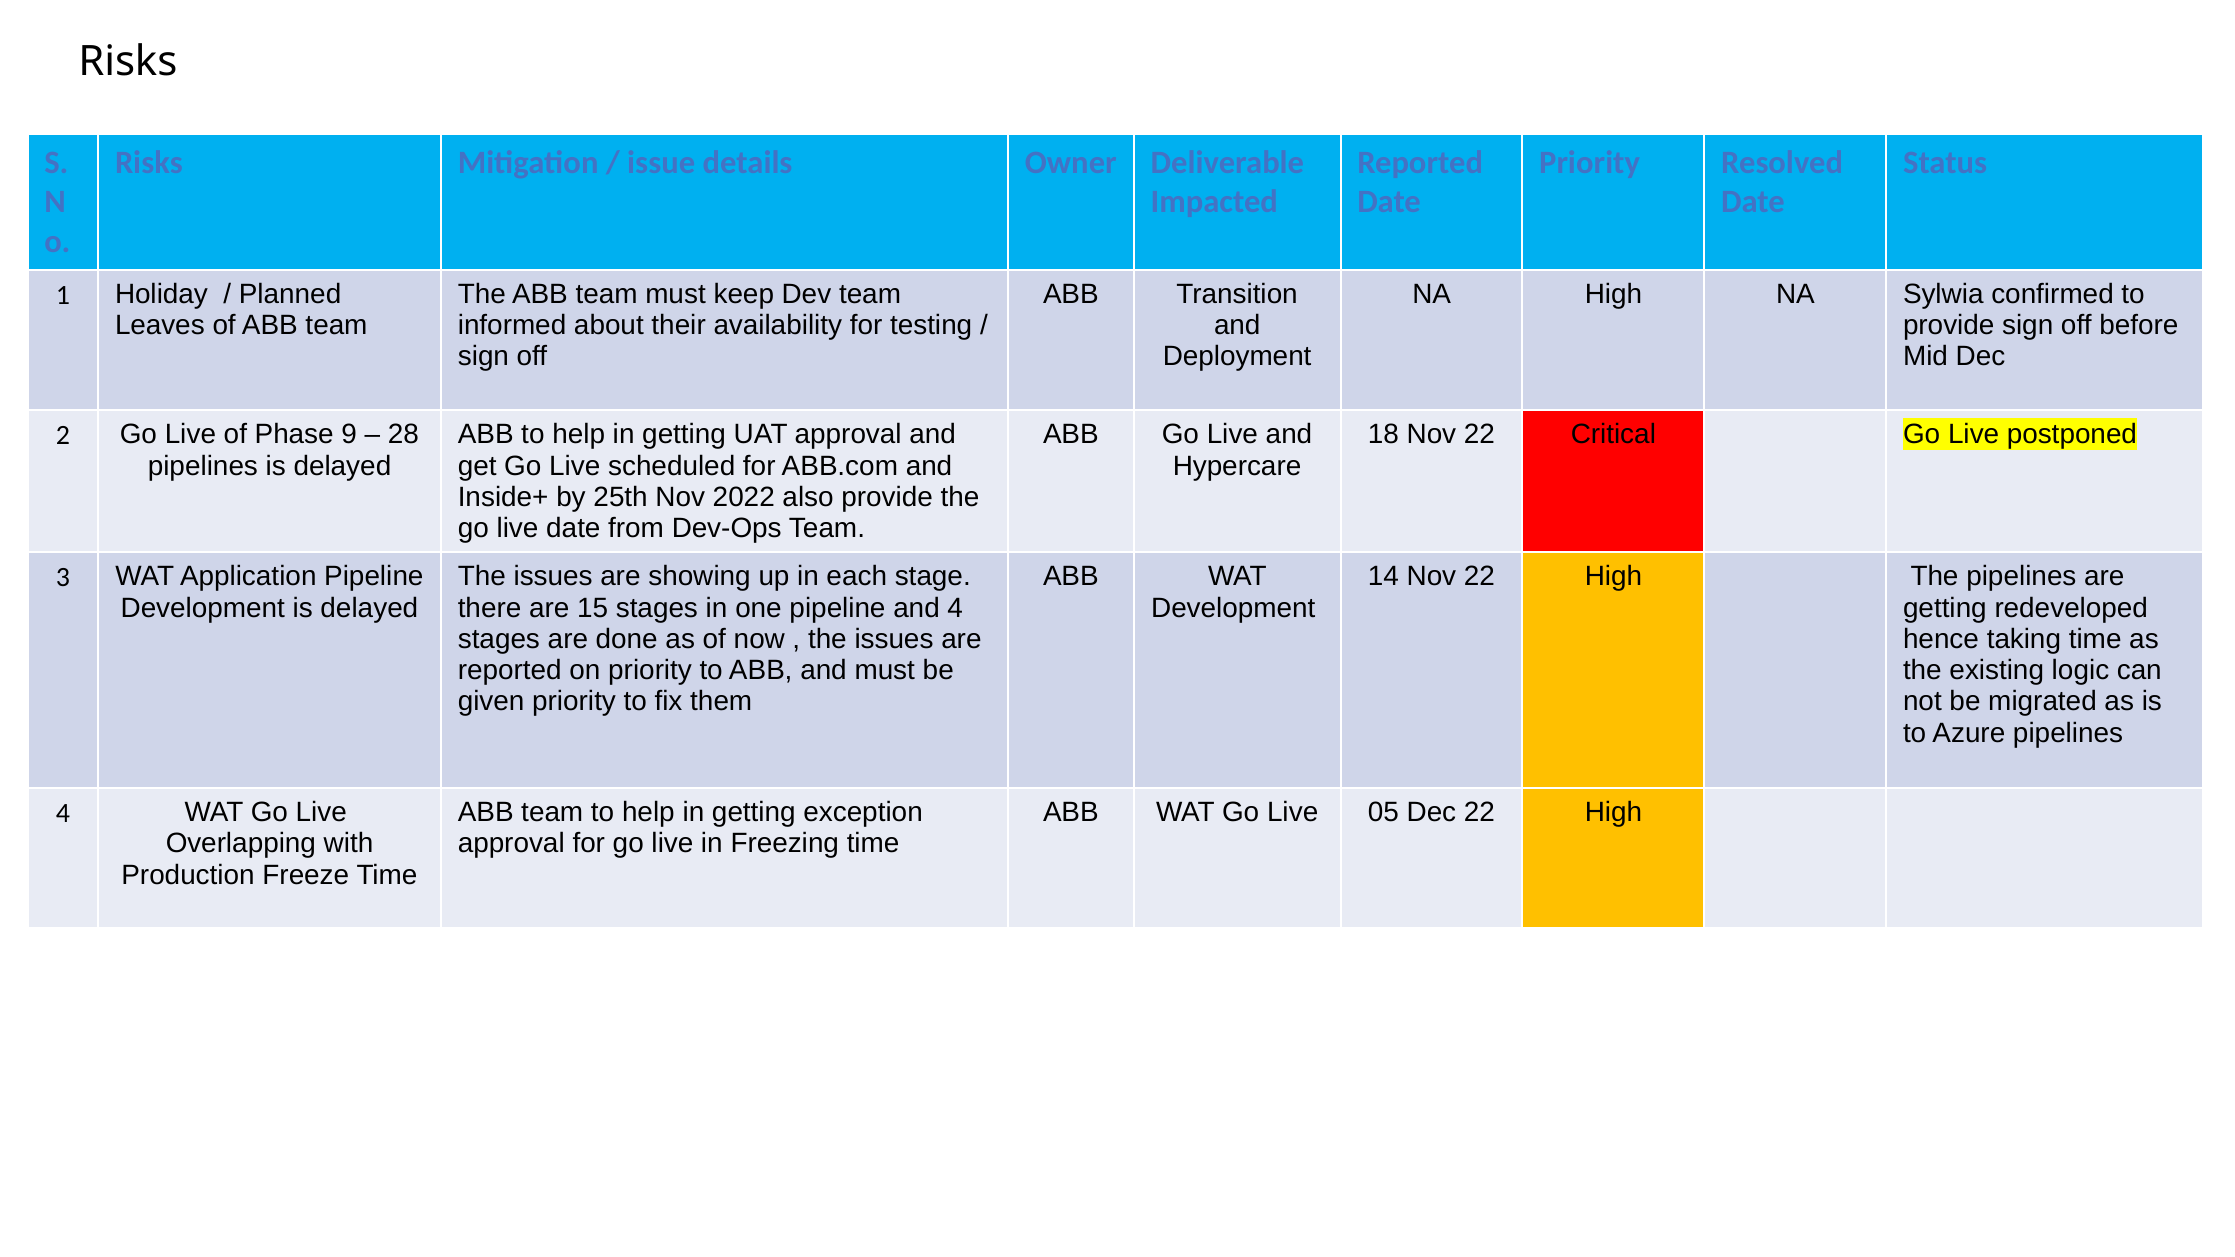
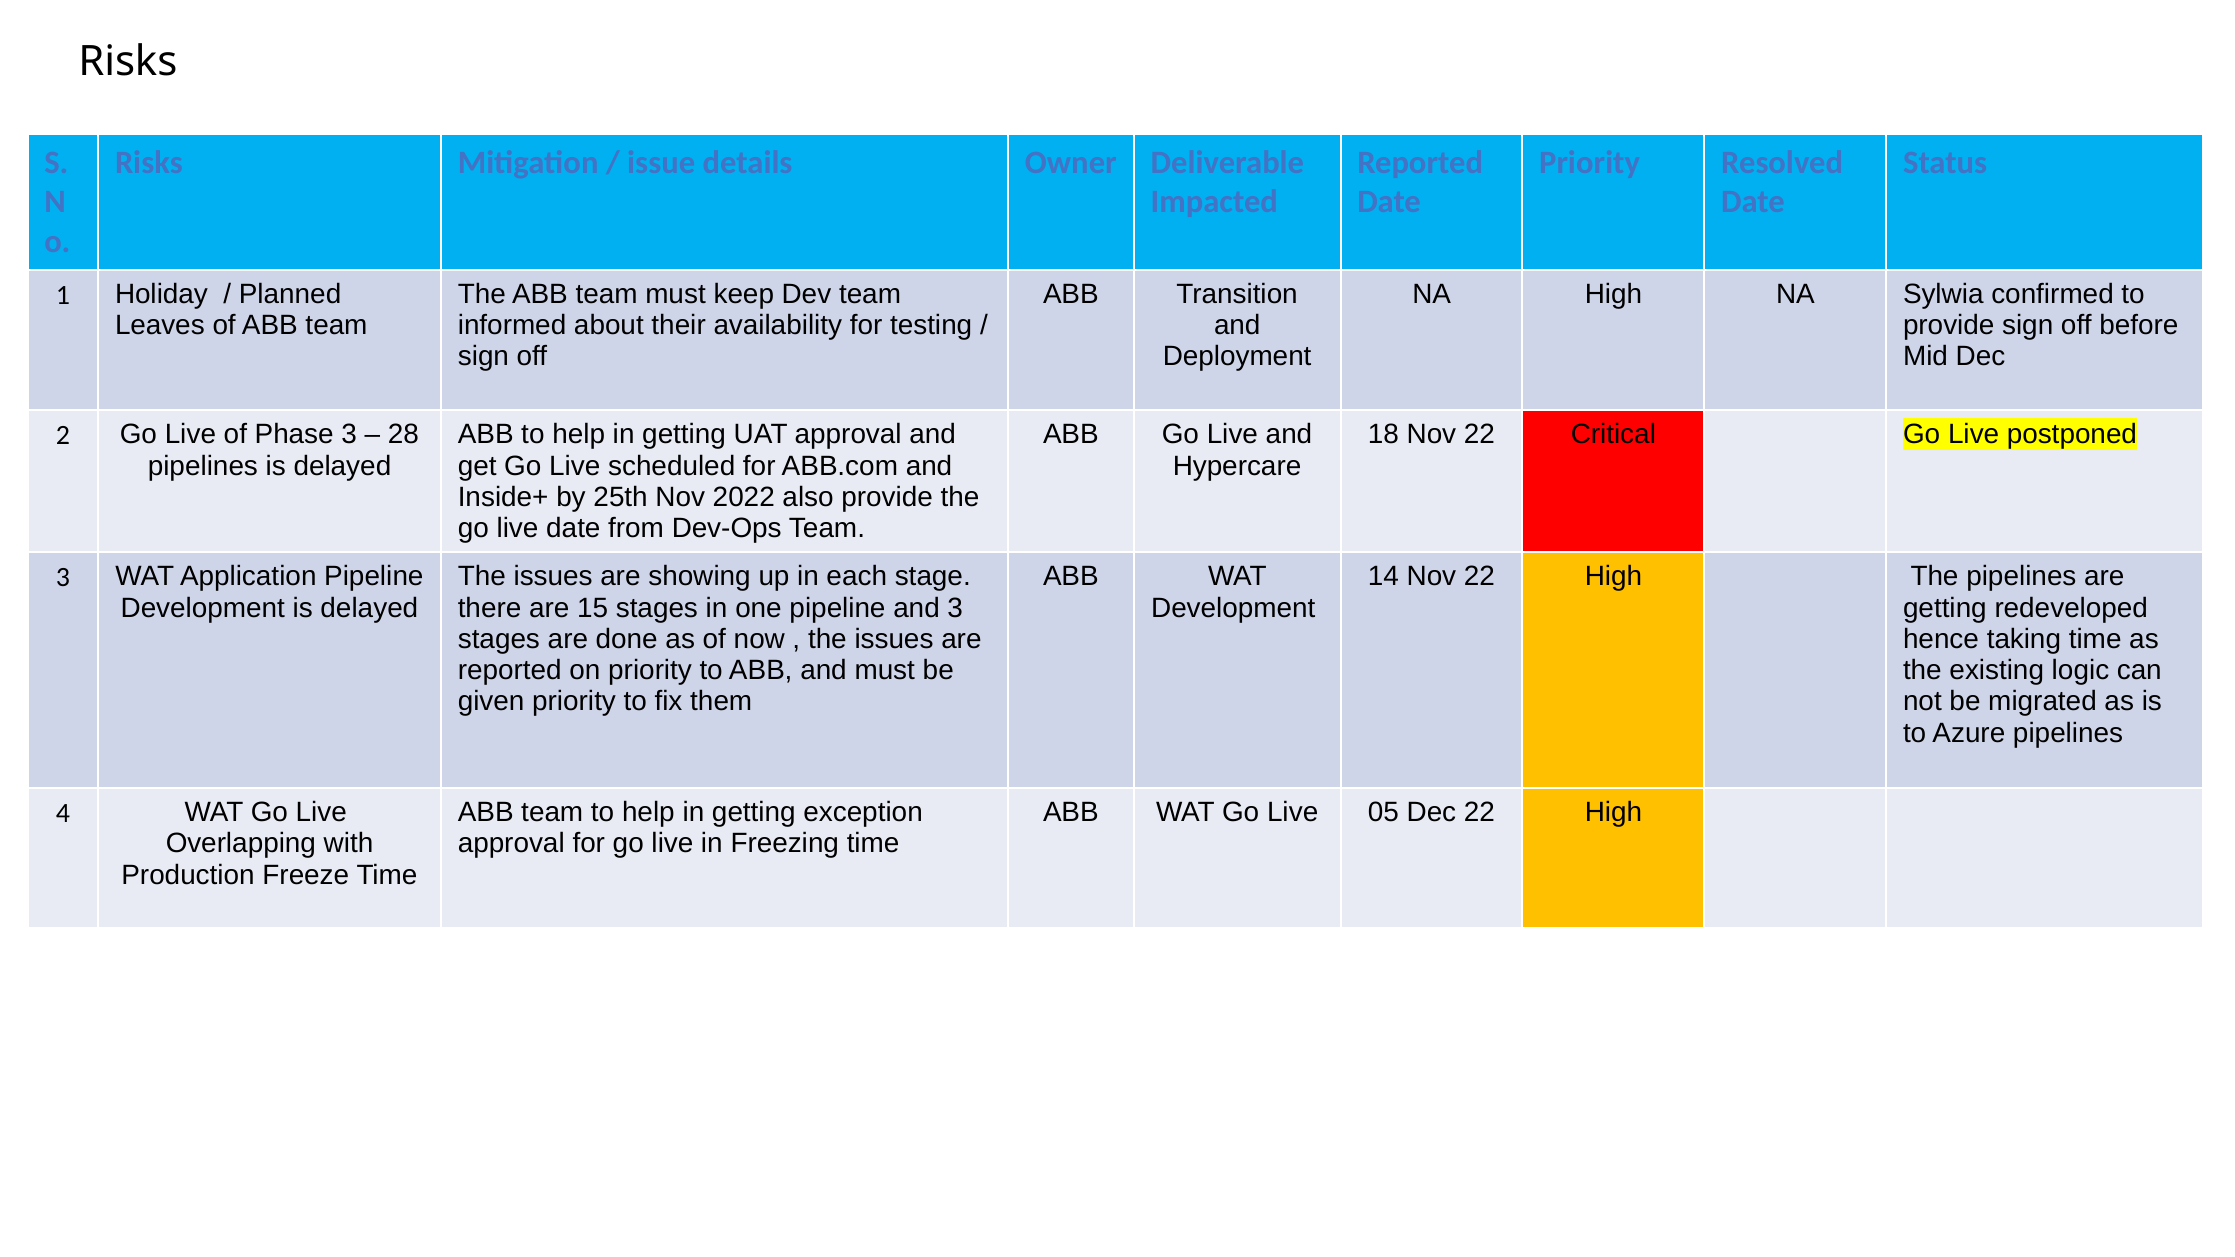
Phase 9: 9 -> 3 (349, 435)
and 4: 4 -> 3 (955, 608)
